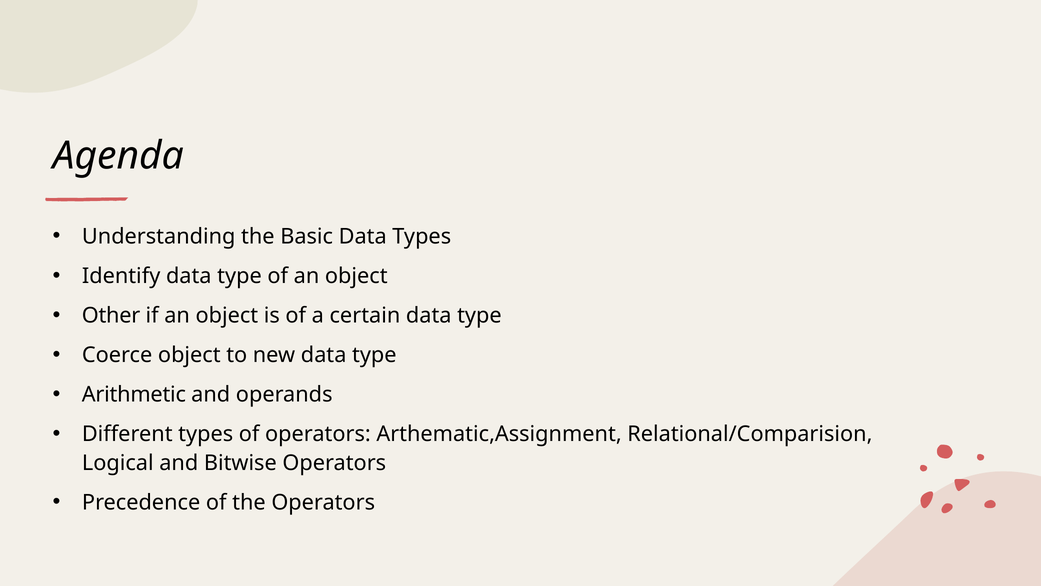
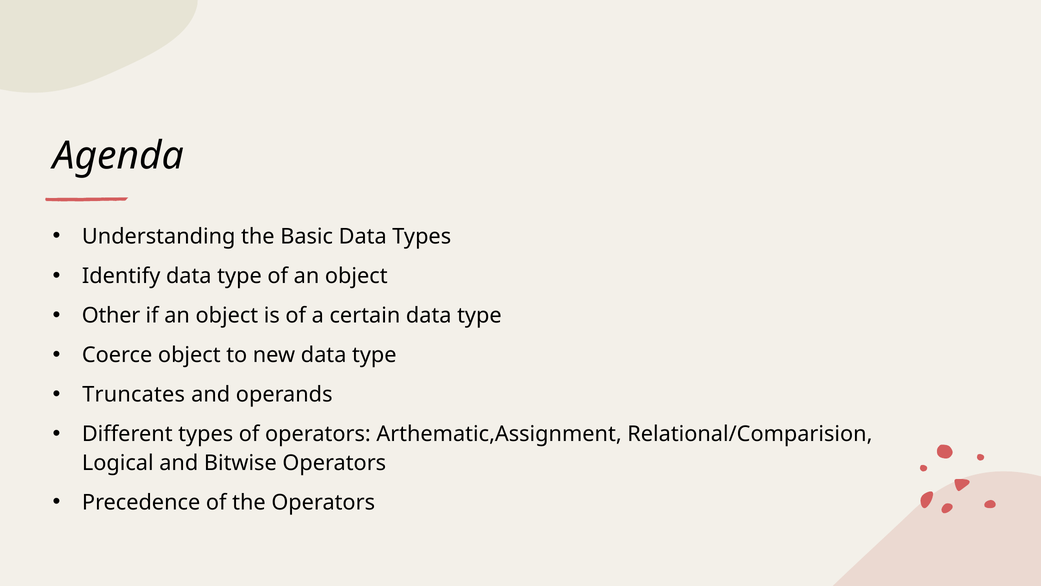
Arithmetic: Arithmetic -> Truncates (134, 394)
